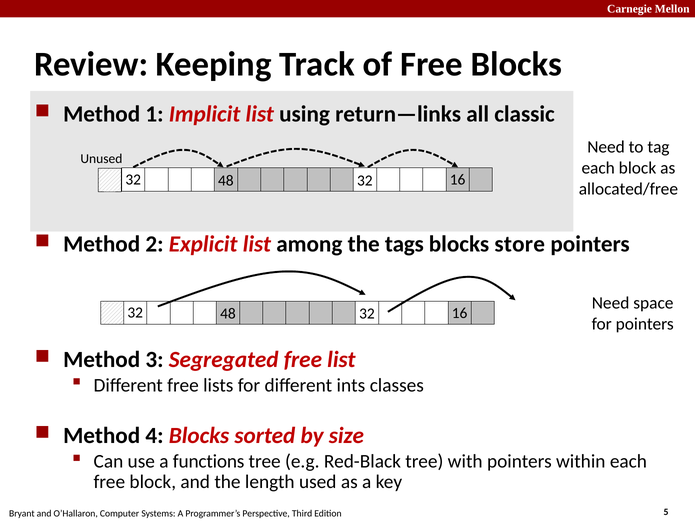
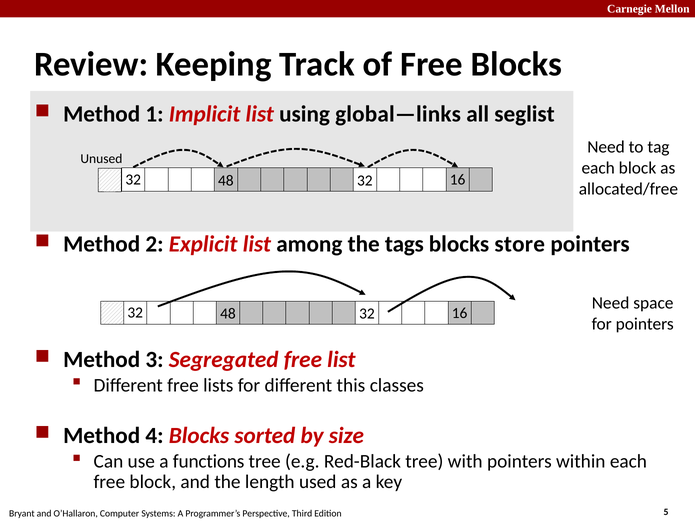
return—links: return—links -> global—links (398, 114)
classic: classic -> seglist (525, 114)
ints: ints -> this (351, 386)
